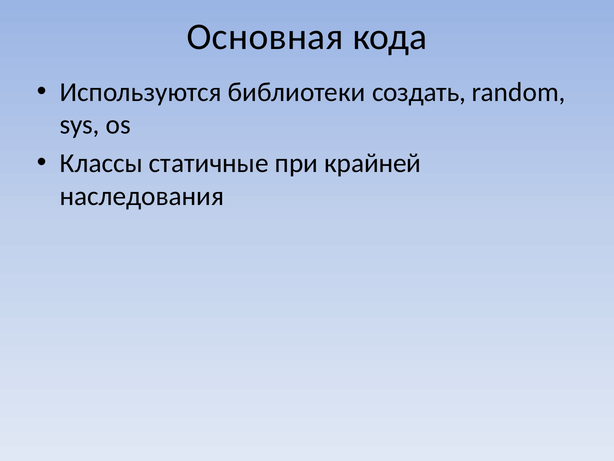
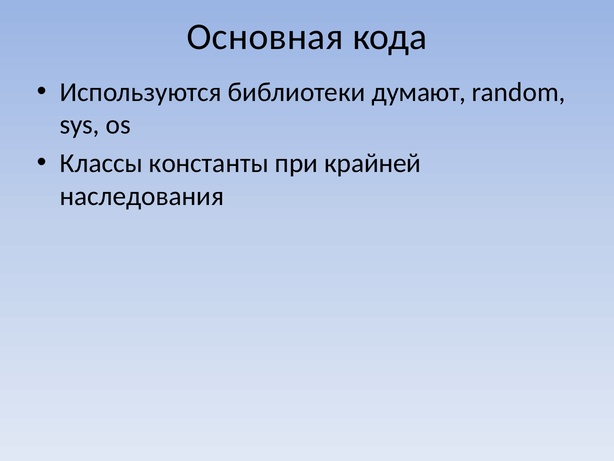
создать: создать -> думают (419, 92)
статичные: статичные -> константы (209, 163)
